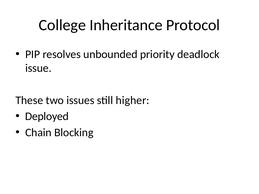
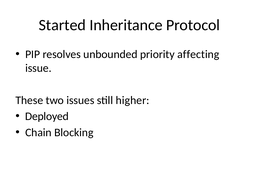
College: College -> Started (62, 25)
deadlock: deadlock -> affecting (198, 54)
